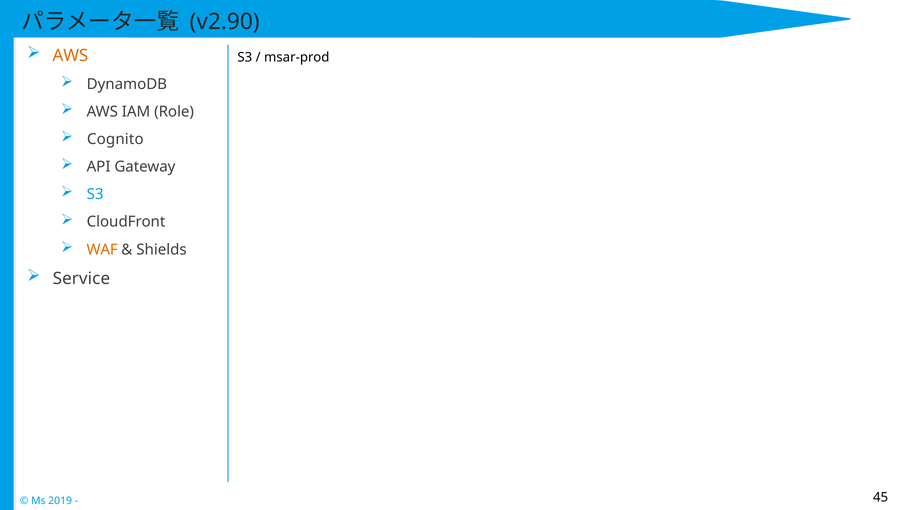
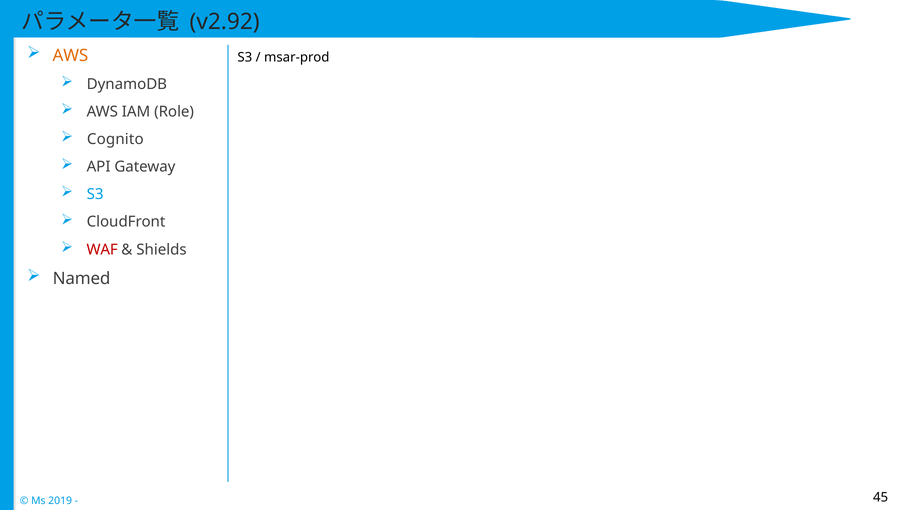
v2.90: v2.90 -> v2.92 (225, 22)
WAF colour: orange -> red (102, 250)
Service: Service -> Named (82, 279)
